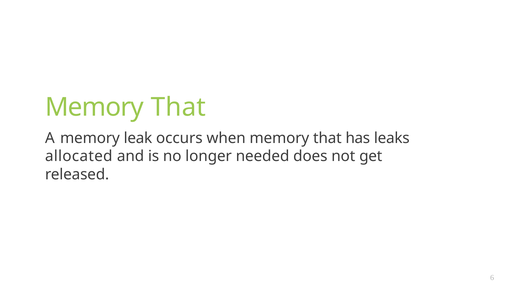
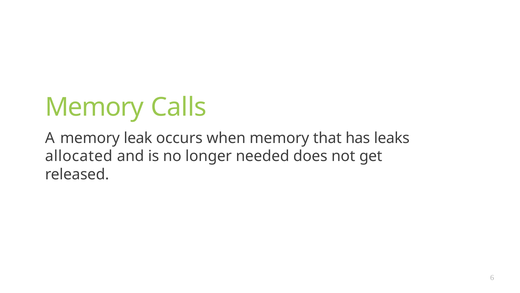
That: That -> Calls (179, 107)
